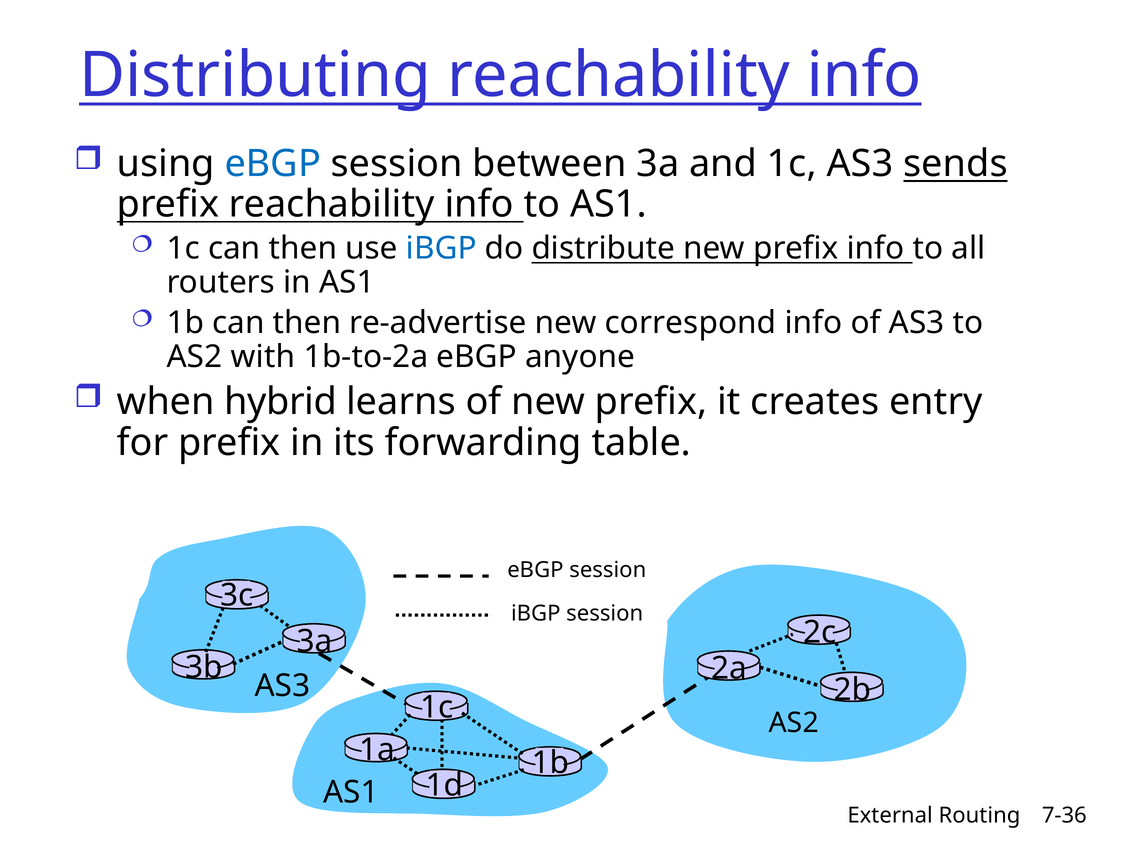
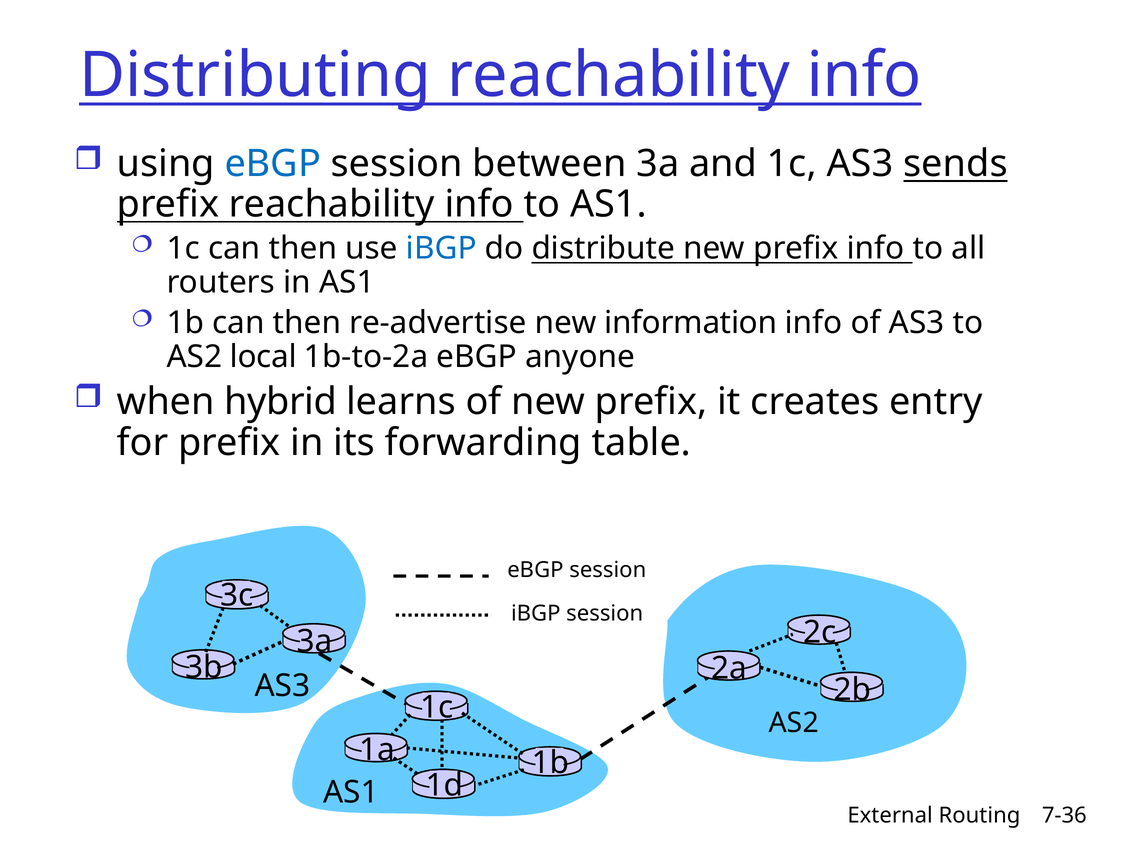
correspond: correspond -> information (691, 323)
with: with -> local (263, 357)
